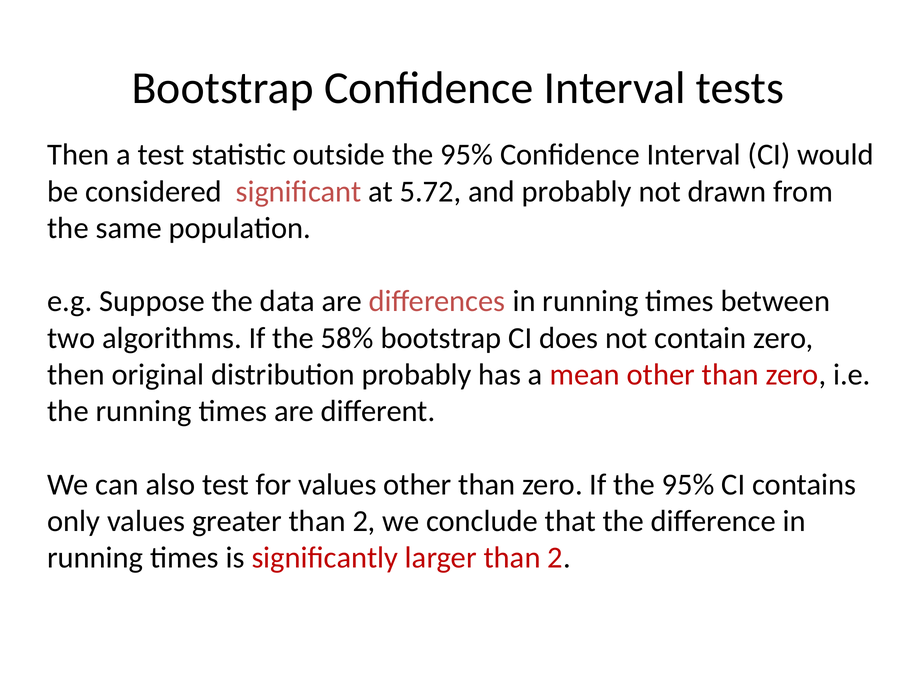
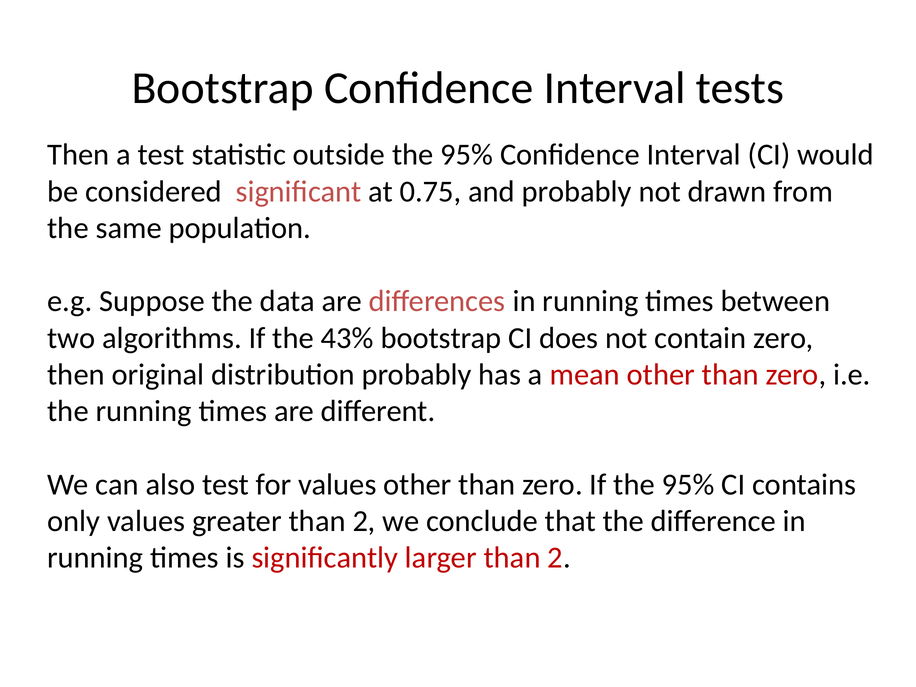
5.72: 5.72 -> 0.75 (431, 191)
58%: 58% -> 43% (347, 338)
